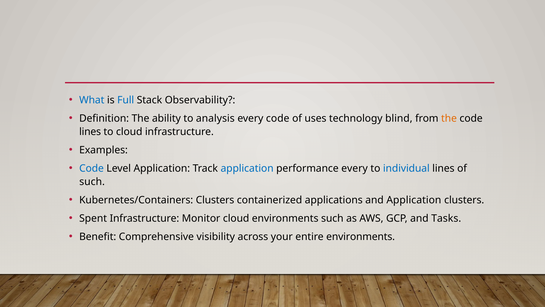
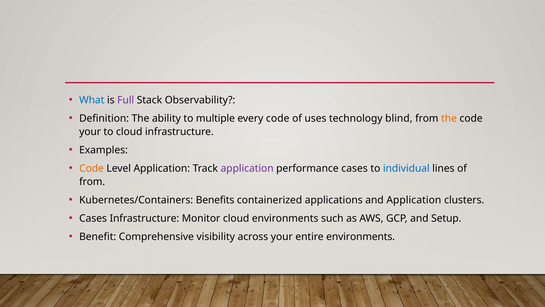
Full colour: blue -> purple (126, 100)
analysis: analysis -> multiple (215, 118)
lines: lines -> your (90, 132)
Code colour: blue -> orange (92, 168)
application colour: blue -> purple (247, 168)
performance every: every -> cases (355, 168)
such: such -> from (92, 181)
Kubernetes/Containers Clusters: Clusters -> Benefits (215, 200)
Spent: Spent -> Cases (93, 218)
Tasks: Tasks -> Setup (446, 218)
